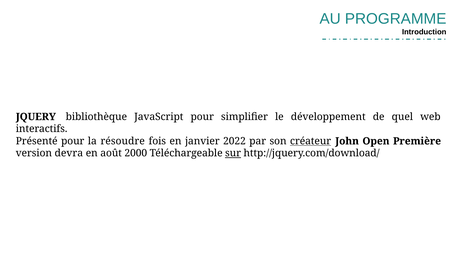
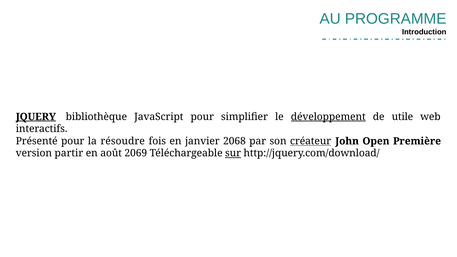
JQUERY underline: none -> present (36, 117)
développement underline: none -> present (328, 117)
quel: quel -> utile (402, 117)
2022: 2022 -> 2068 (234, 141)
devra: devra -> partir (69, 153)
2000: 2000 -> 2069 (136, 153)
